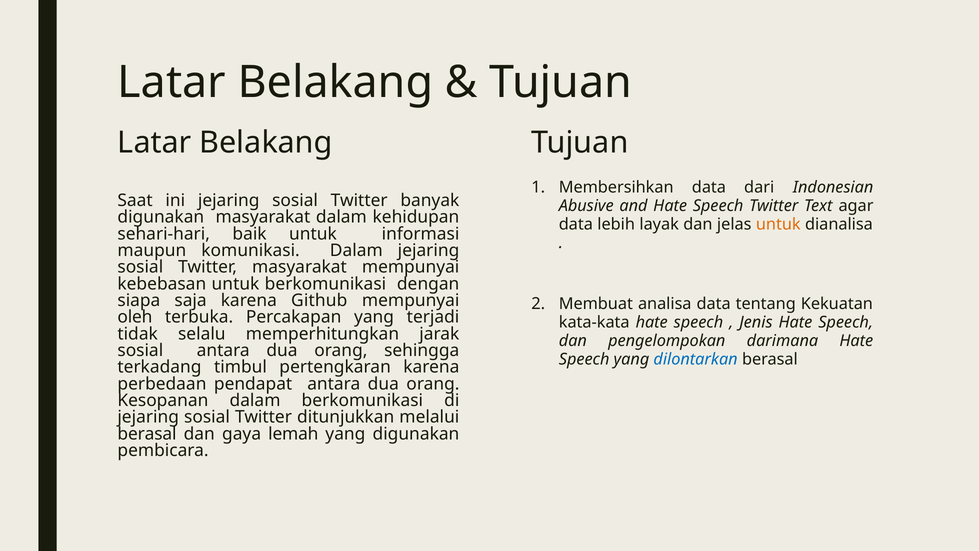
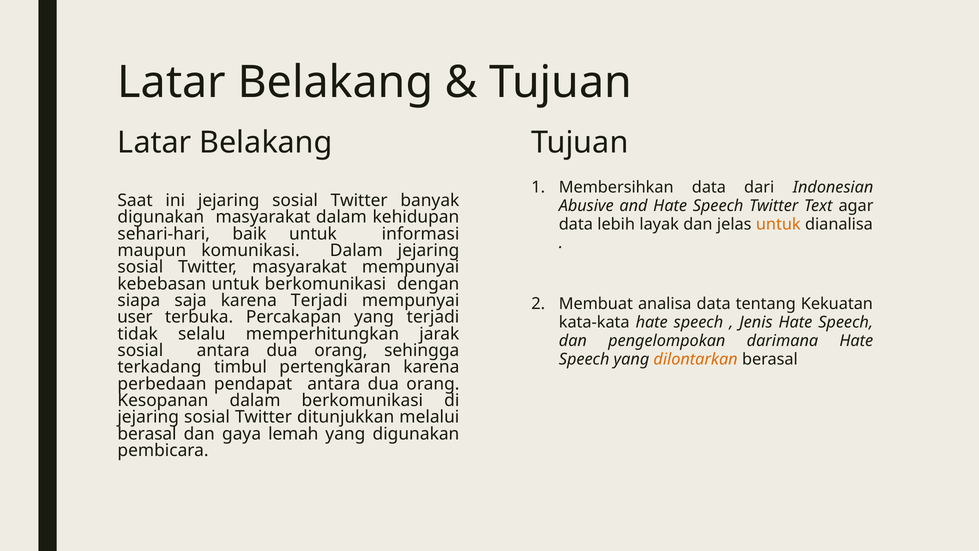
karena Github: Github -> Terjadi (319, 300)
oleh: oleh -> user (135, 317)
dilontarkan colour: blue -> orange (696, 359)
